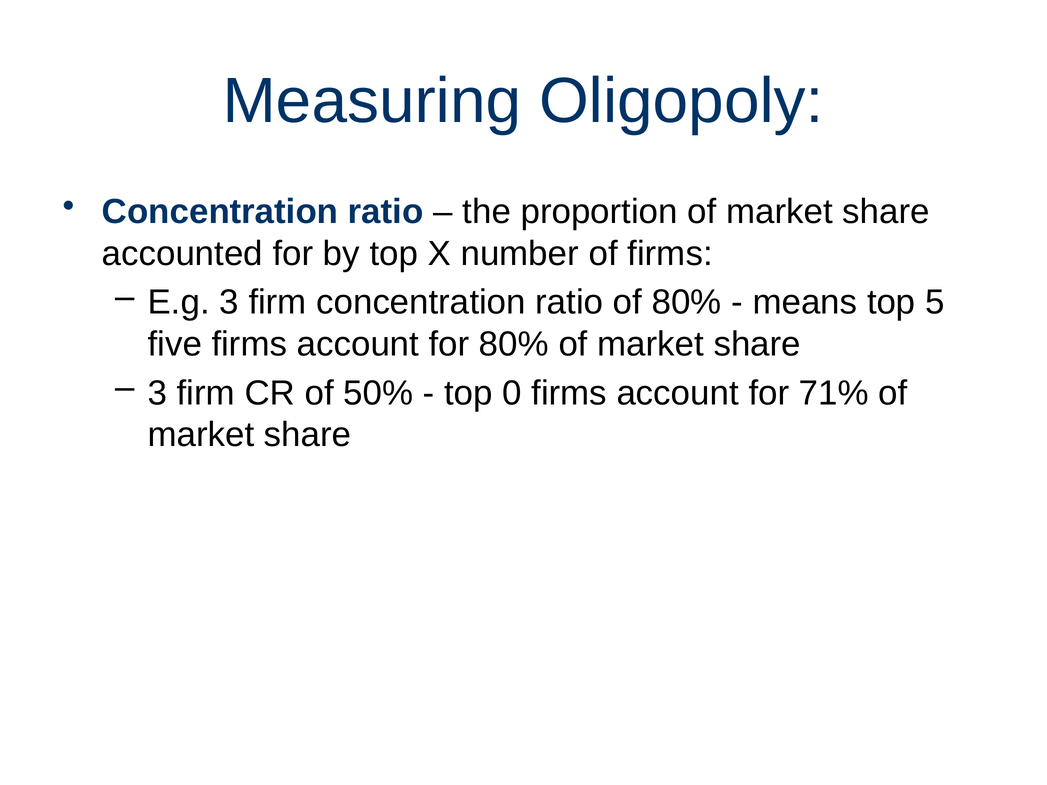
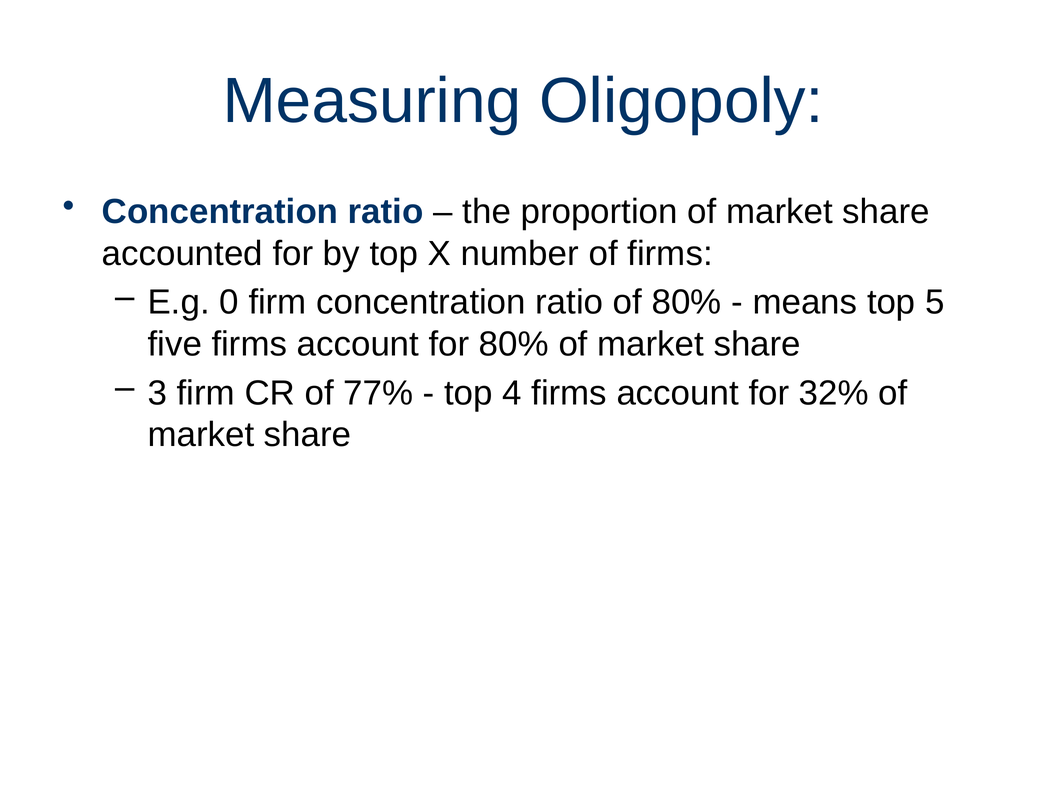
E.g 3: 3 -> 0 (229, 302)
50%: 50% -> 77% (378, 393)
0: 0 -> 4 (512, 393)
71%: 71% -> 32% (834, 393)
